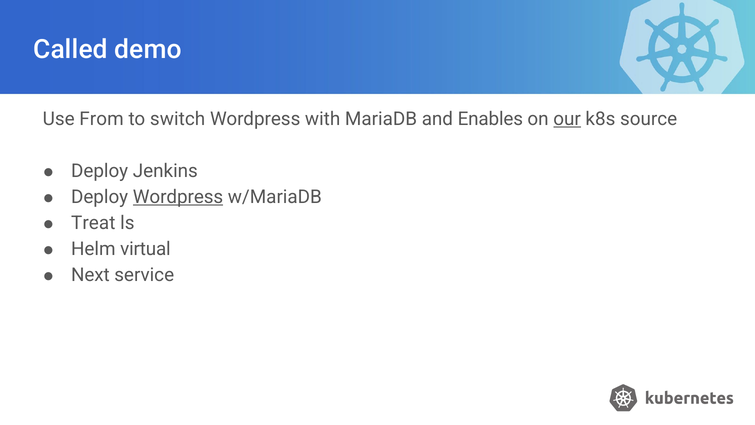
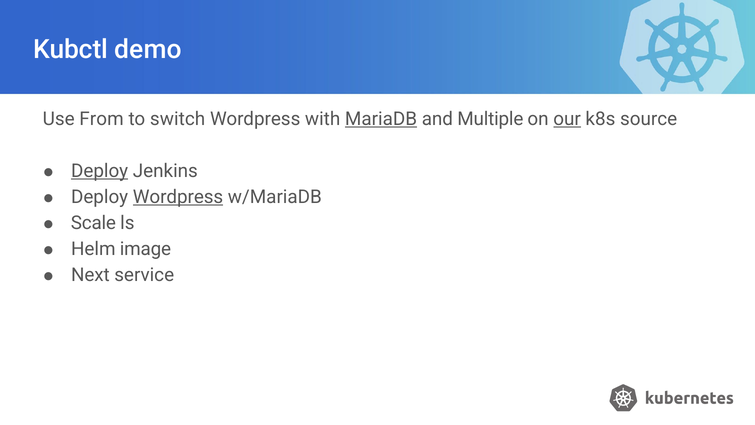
Called: Called -> Kubctl (71, 49)
MariaDB underline: none -> present (381, 119)
Enables: Enables -> Multiple (490, 119)
Deploy underline: none -> present (100, 171)
Treat: Treat -> Scale (93, 223)
virtual: virtual -> image (145, 249)
